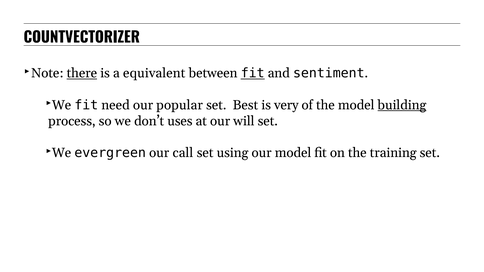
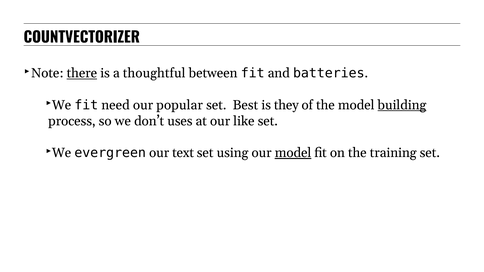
equivalent: equivalent -> thoughtful (154, 73)
fit underline: present -> none (253, 73)
sentiment: sentiment -> batteries (329, 73)
very: very -> they (286, 105)
will: will -> like (244, 121)
call: call -> text (183, 153)
model underline: none -> present (293, 153)
